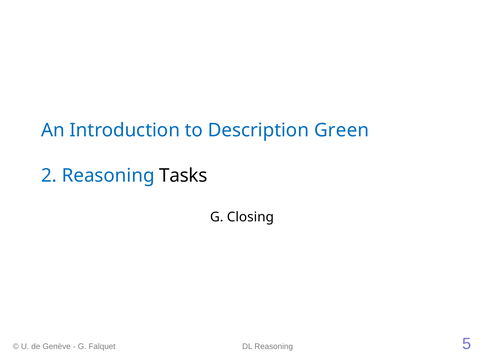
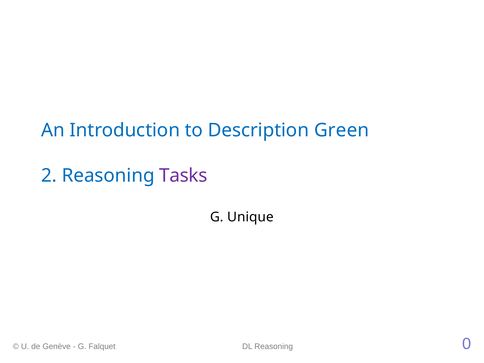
Tasks colour: black -> purple (183, 176)
Closing: Closing -> Unique (250, 217)
5: 5 -> 0 (467, 344)
